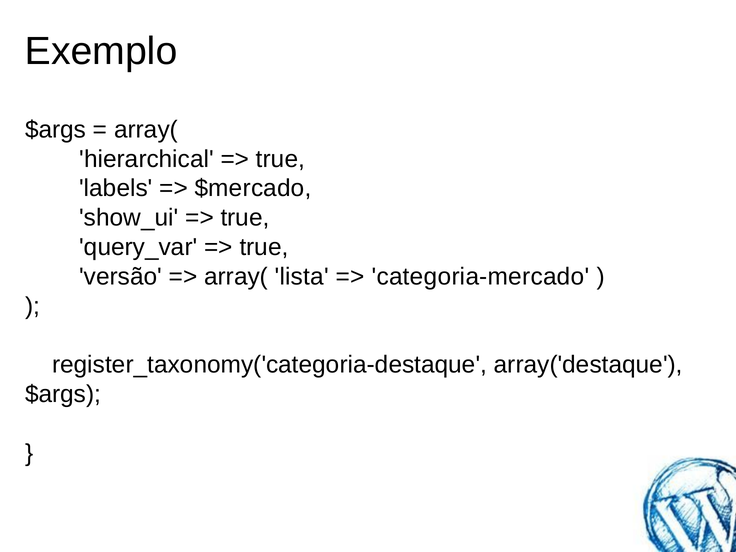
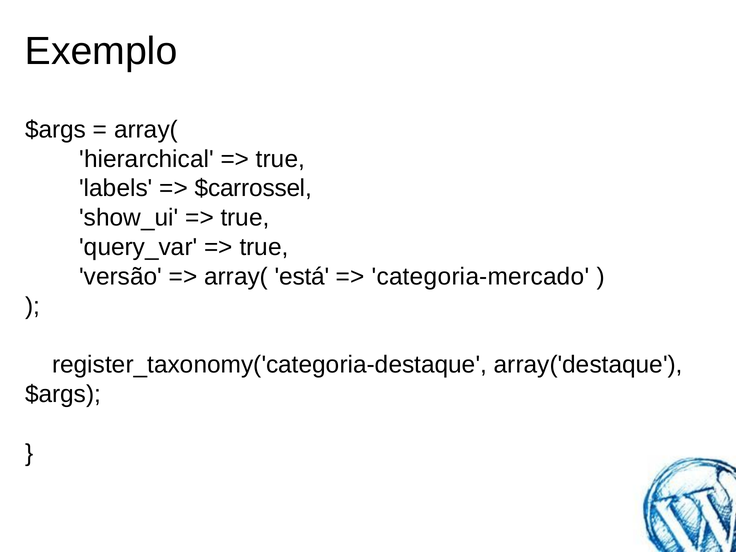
$mercado: $mercado -> $carrossel (253, 188)
lista: lista -> está (302, 277)
